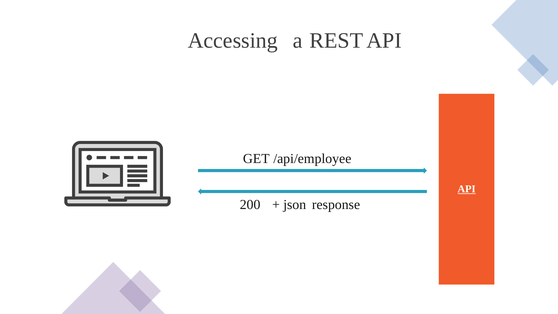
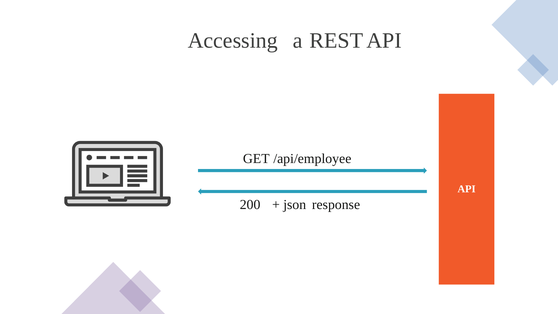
API underline: present -> none (467, 189)
